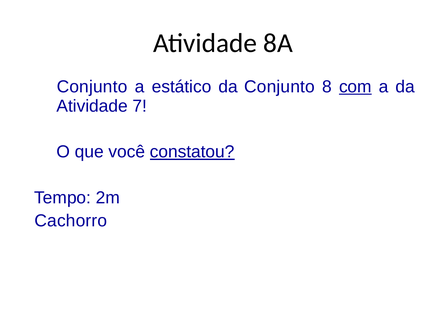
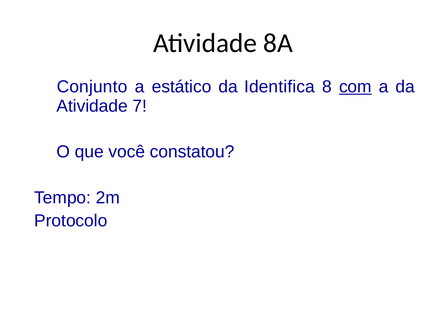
da Conjunto: Conjunto -> Identifica (279, 87)
constatou underline: present -> none (192, 152)
Cachorro: Cachorro -> Protocolo (71, 220)
